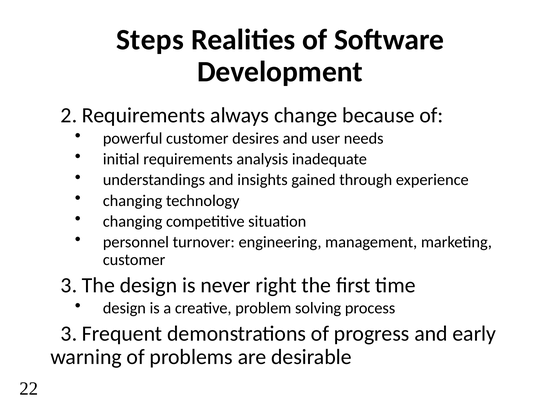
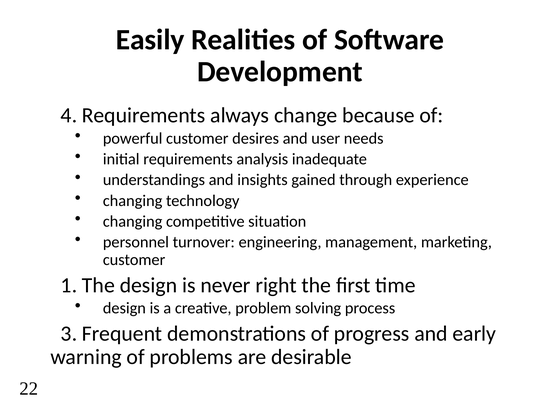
Steps: Steps -> Easily (150, 40)
2: 2 -> 4 (69, 115)
3: 3 -> 1 (69, 285)
